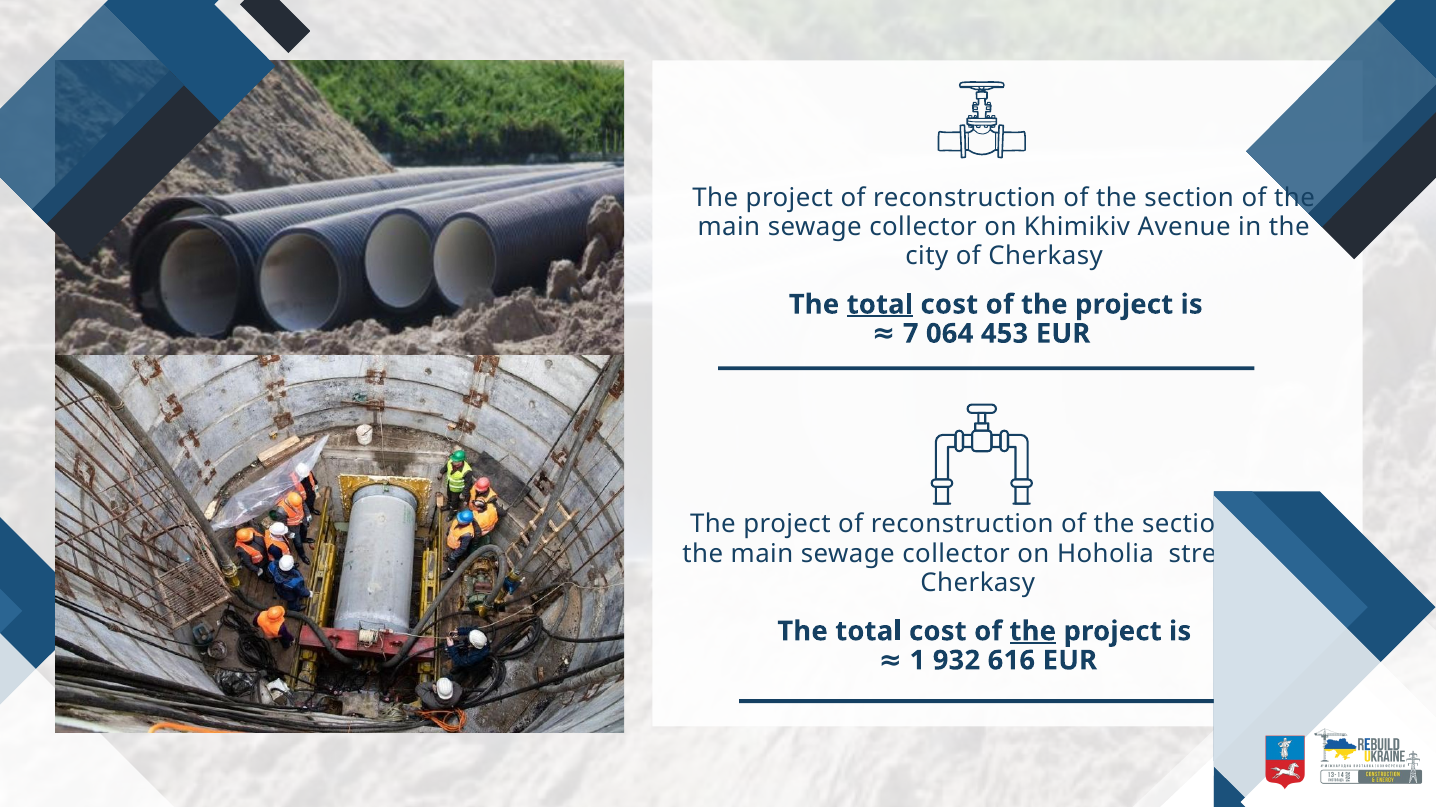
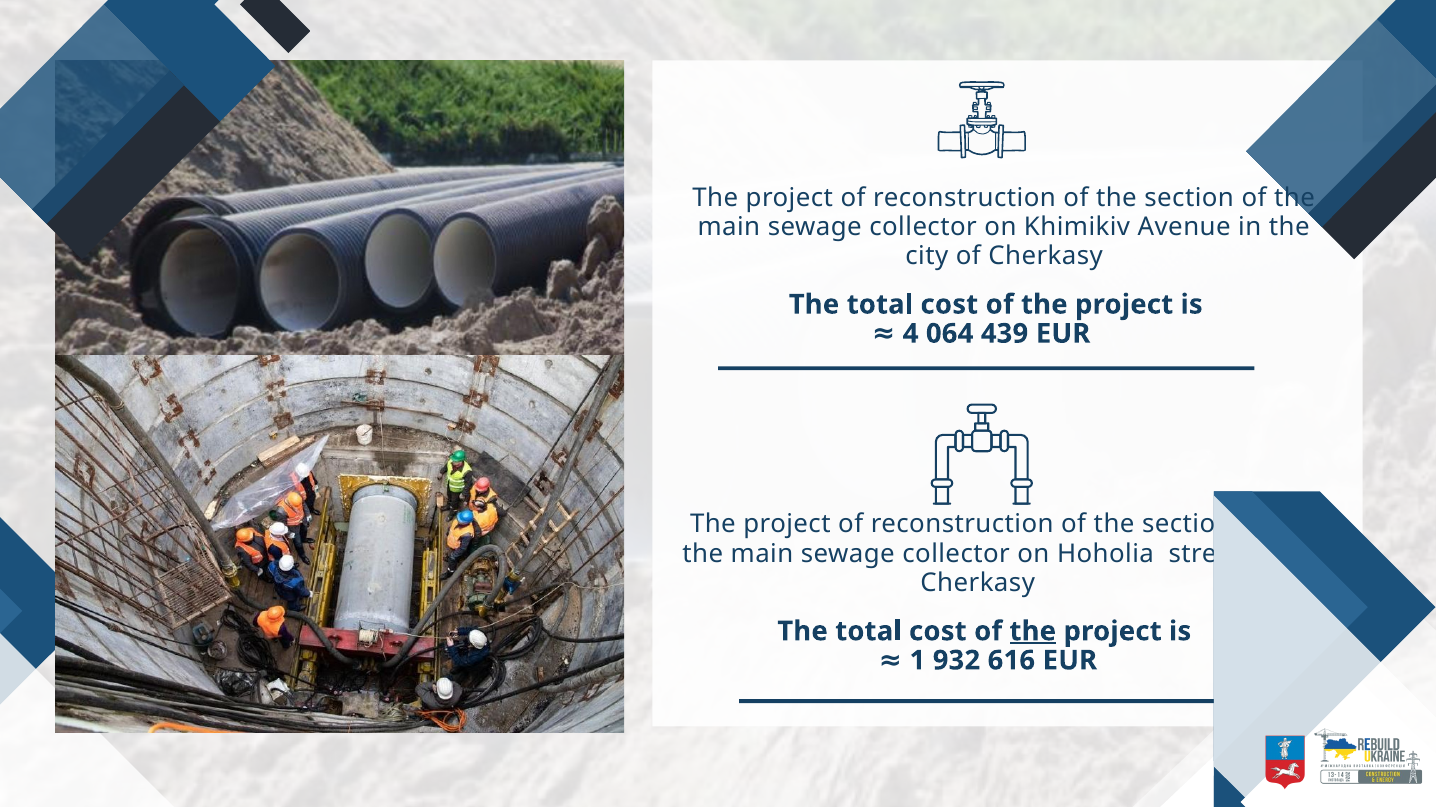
total underline: present -> none (880, 305)
7: 7 -> 4 (911, 334)
453: 453 -> 439 (1005, 334)
